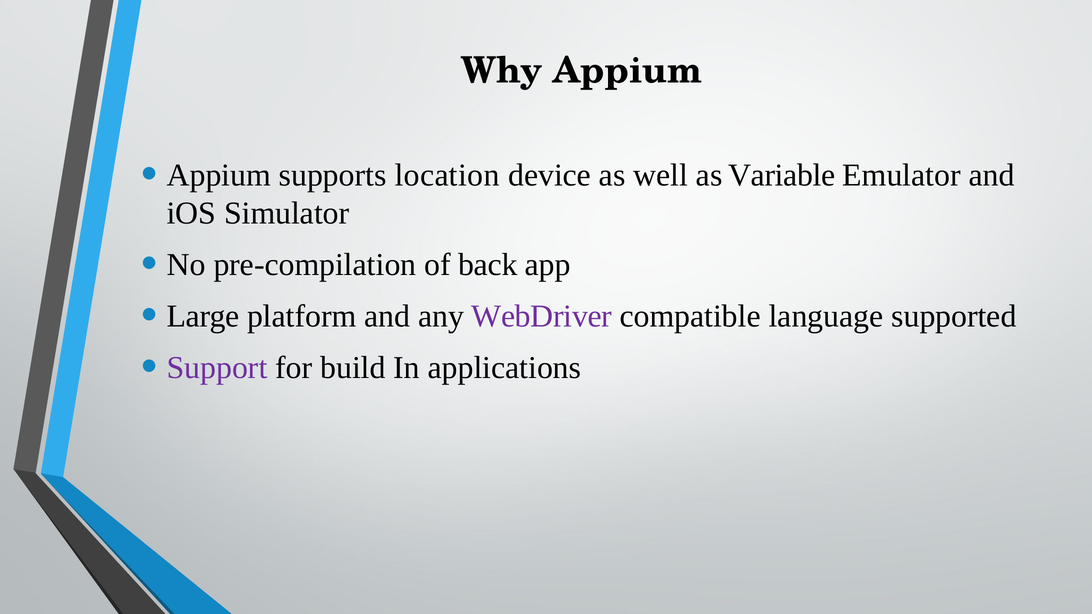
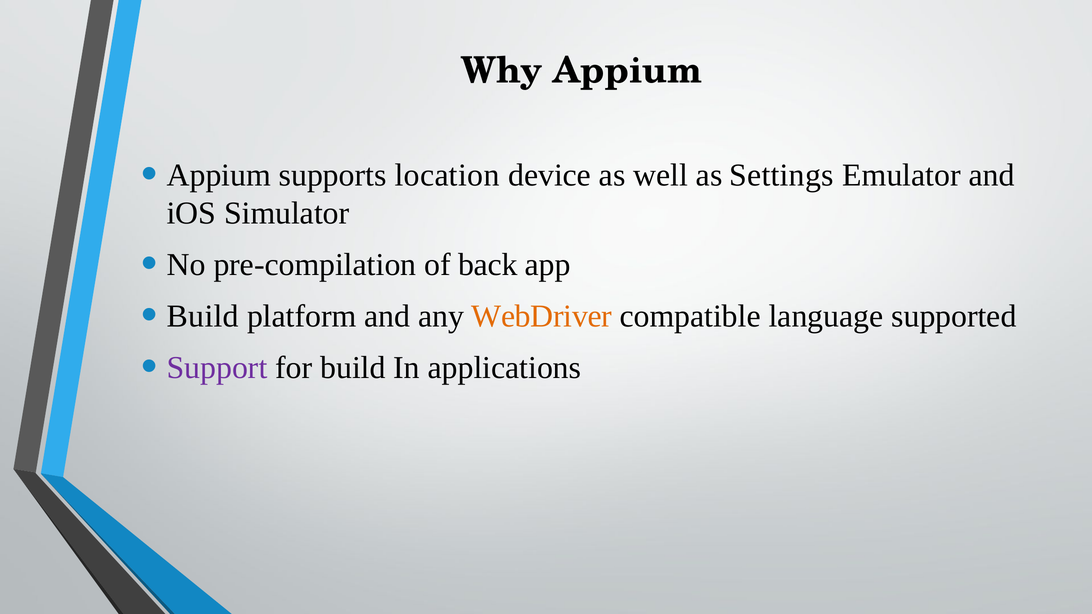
Variable: Variable -> Settings (781, 175)
Large: Large -> Build (203, 316)
WebDriver colour: purple -> orange (542, 316)
